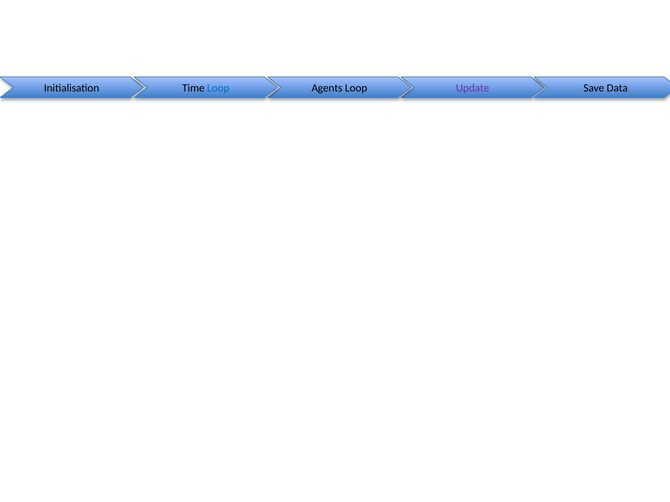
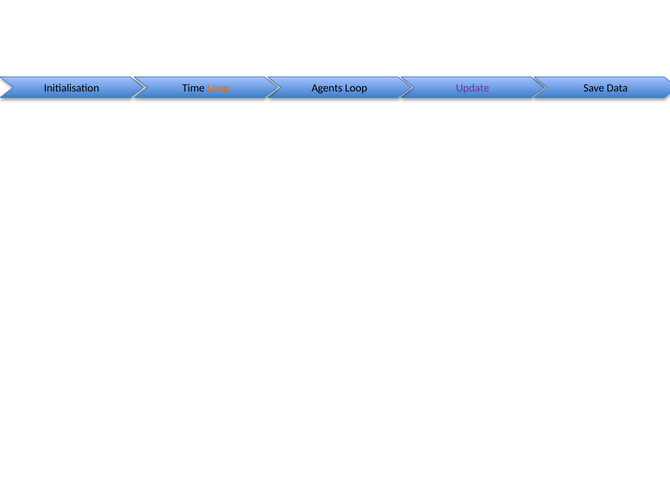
Loop colour: blue -> orange (218, 88)
